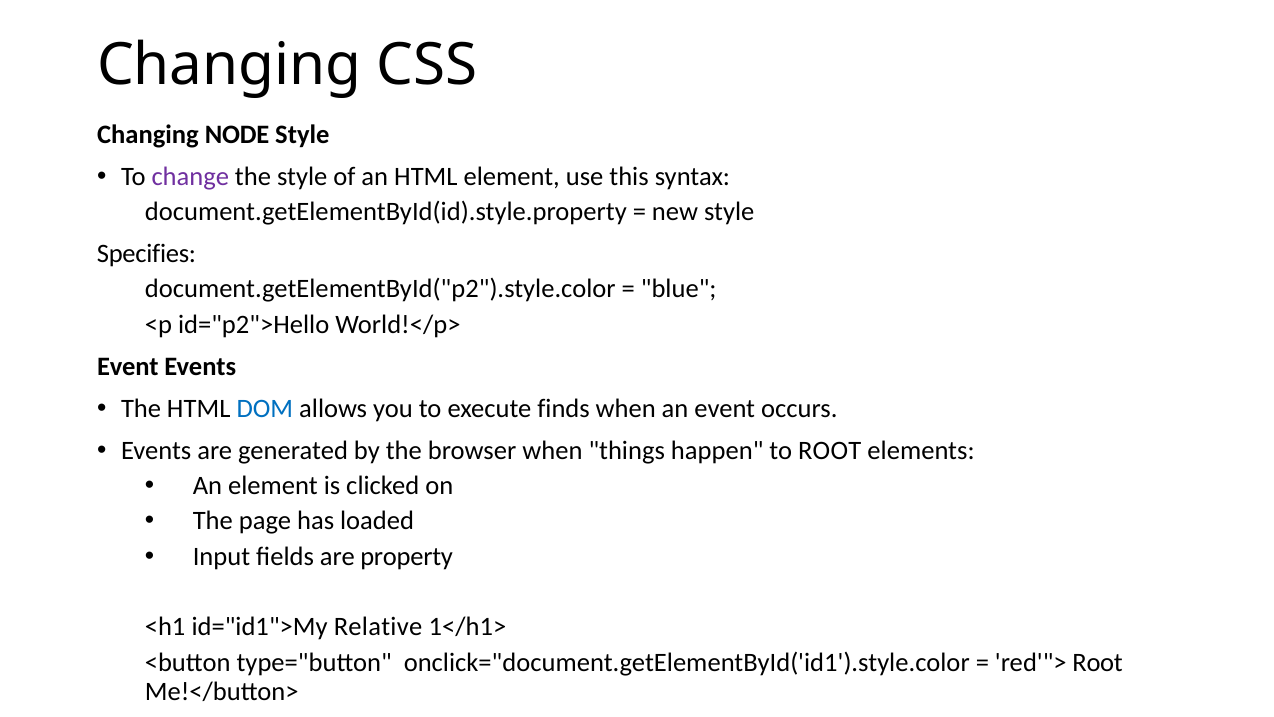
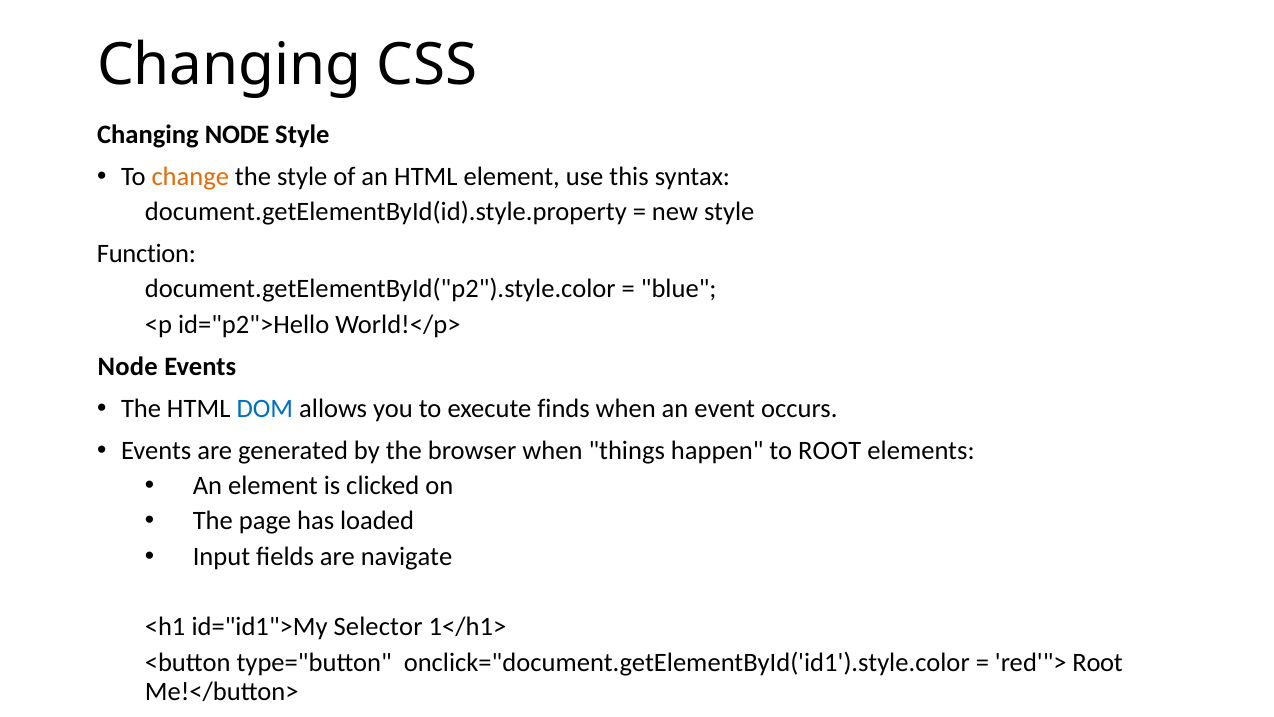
change colour: purple -> orange (190, 176)
Specifies: Specifies -> Function (146, 254)
Event: Event -> Node (128, 366)
property: property -> navigate (407, 556)
Relative: Relative -> Selector (378, 627)
